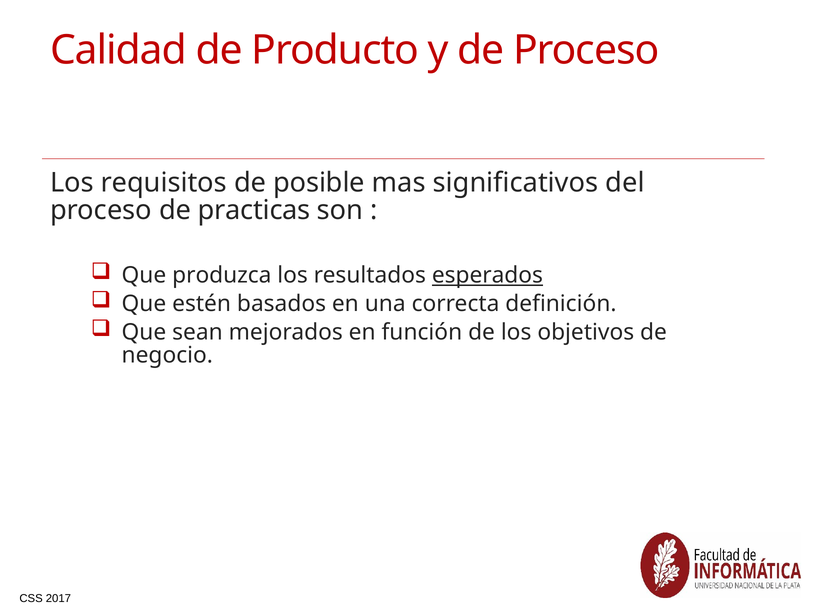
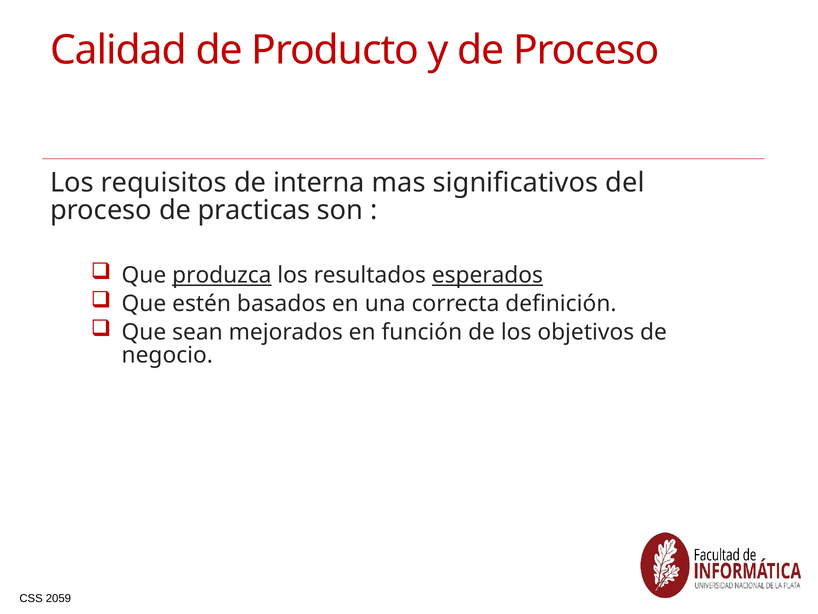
posible: posible -> interna (319, 182)
produzca underline: none -> present (222, 275)
2017: 2017 -> 2059 (58, 598)
